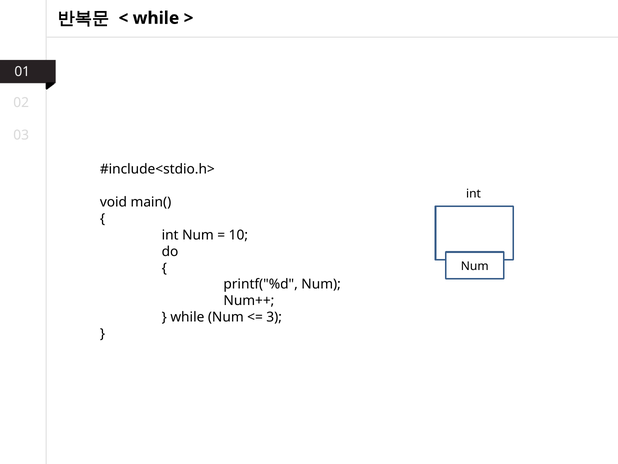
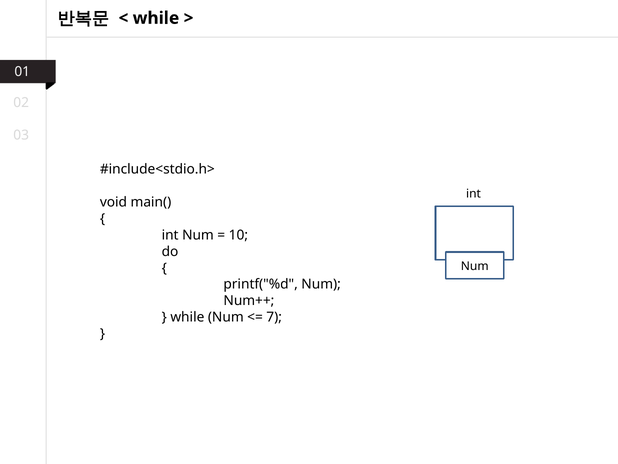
3: 3 -> 7 (274, 317)
